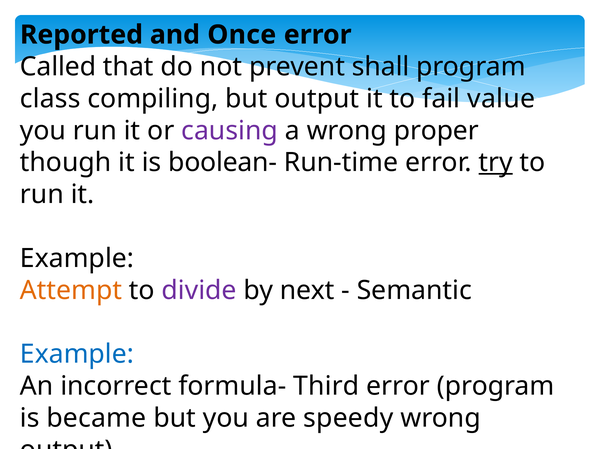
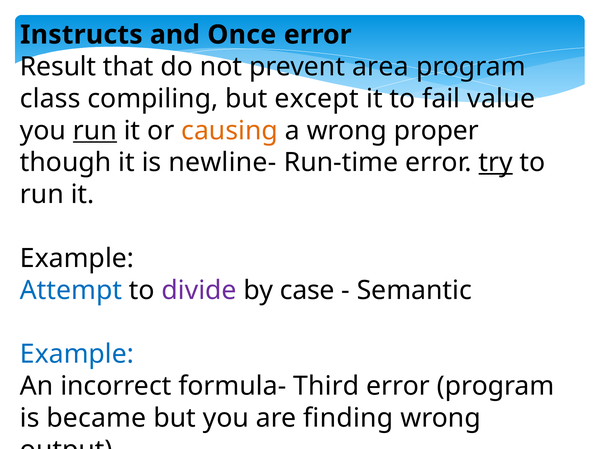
Reported: Reported -> Instructs (81, 35)
Called: Called -> Result (58, 67)
shall: shall -> area (380, 67)
but output: output -> except (317, 99)
run underline: none -> present (95, 131)
causing colour: purple -> orange (230, 131)
boolean-: boolean- -> newline- (222, 163)
Attempt colour: orange -> blue (71, 290)
next: next -> case (307, 290)
speedy: speedy -> finding (348, 418)
